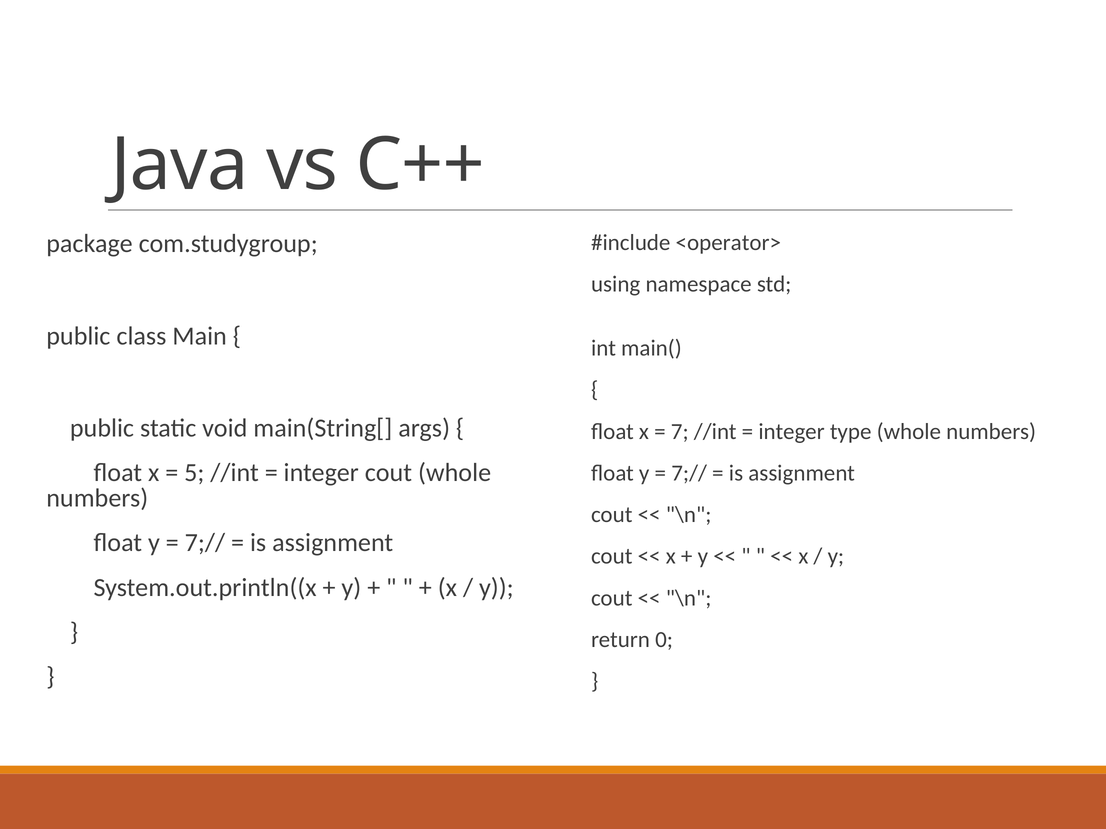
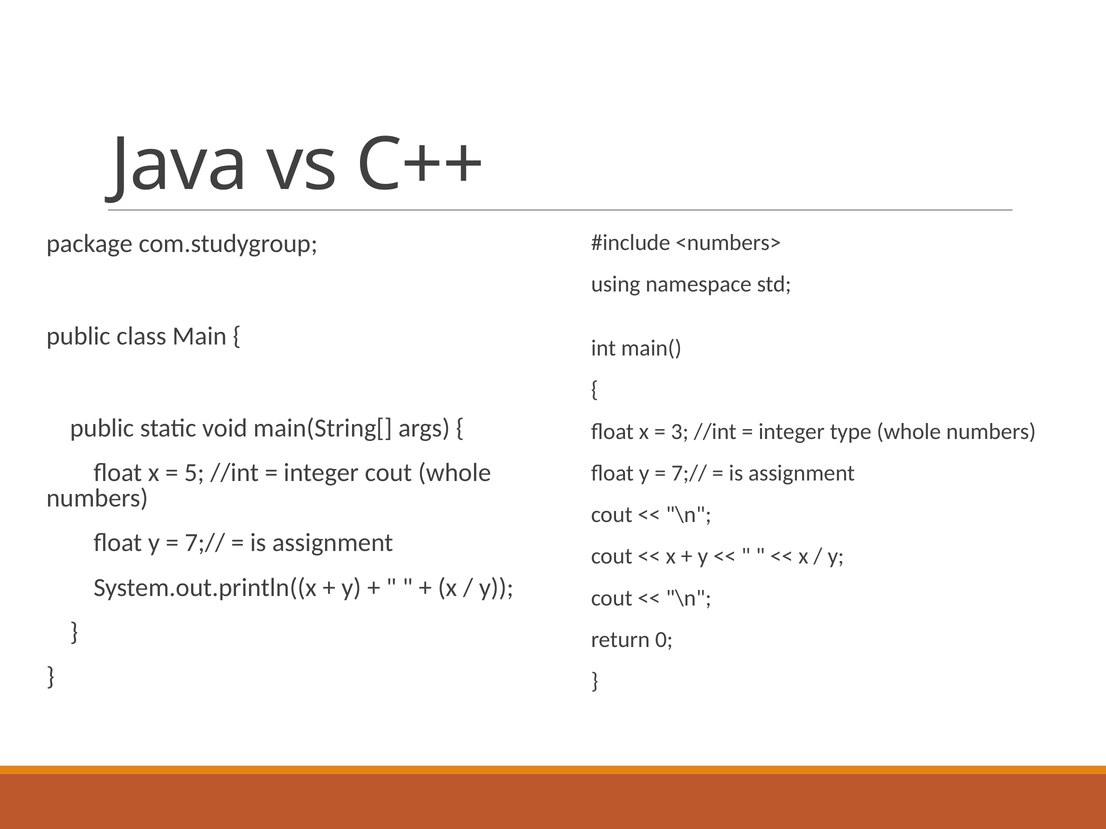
<operator>: <operator> -> <numbers> (728, 243)
7: 7 -> 3 (680, 432)
